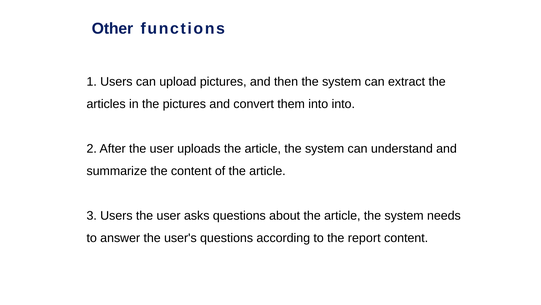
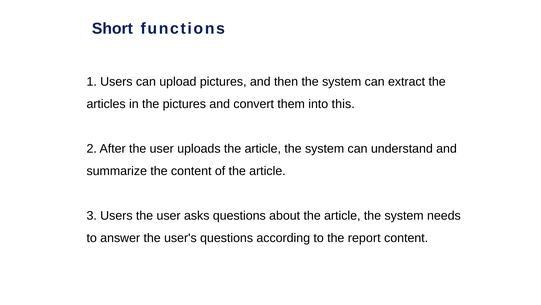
Other: Other -> Short (112, 29)
into into: into -> this (343, 104)
